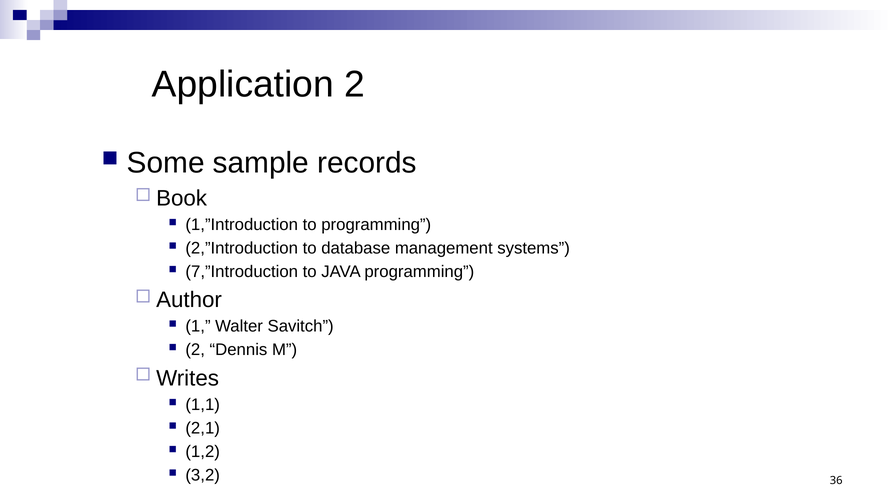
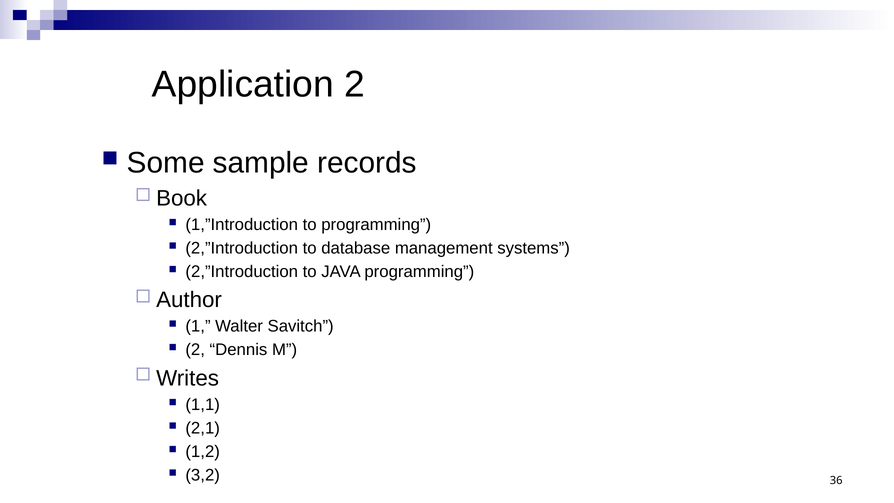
7,”Introduction: 7,”Introduction -> 2,”Introduction (242, 272)
